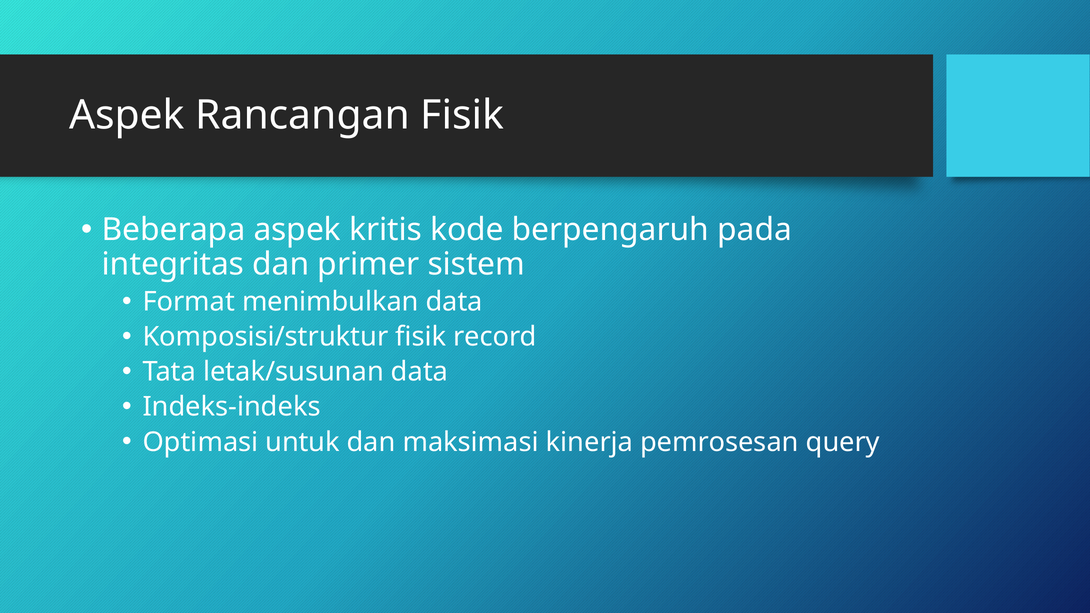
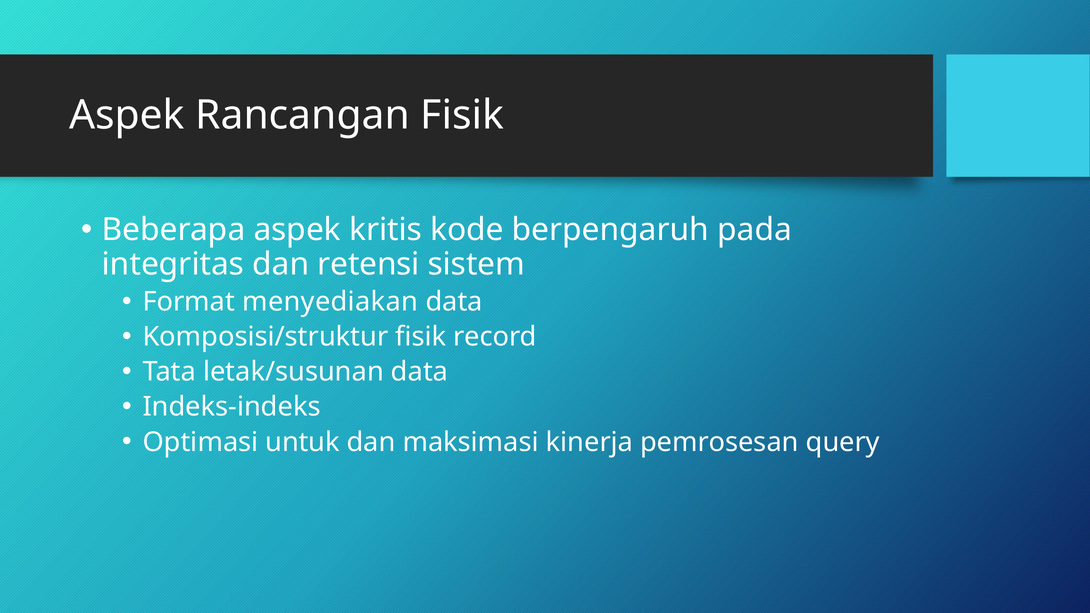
primer: primer -> retensi (369, 264)
menimbulkan: menimbulkan -> menyediakan (330, 302)
